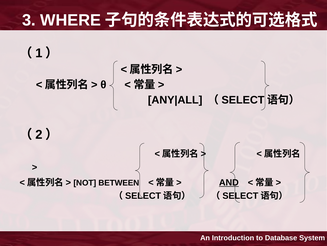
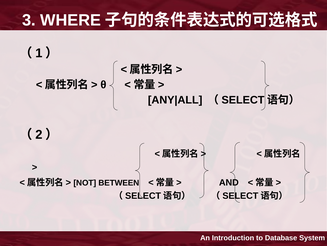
AND underline: present -> none (229, 182)
